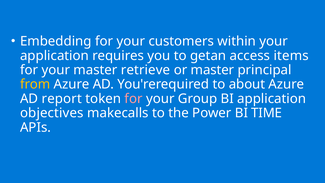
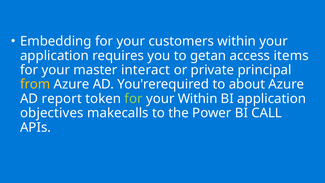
retrieve: retrieve -> interact (146, 70)
or master: master -> private (212, 70)
for colour: pink -> light green (134, 99)
your Group: Group -> Within (198, 99)
TIME: TIME -> CALL (267, 113)
